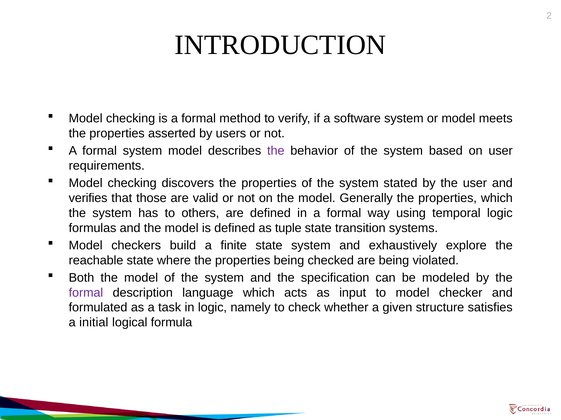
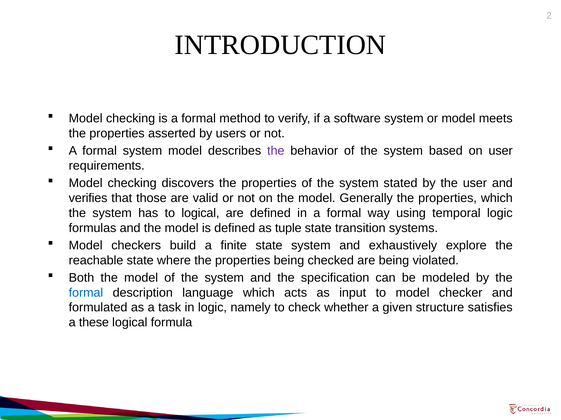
to others: others -> logical (200, 213)
formal colour: purple -> blue (86, 293)
initial: initial -> these (94, 323)
